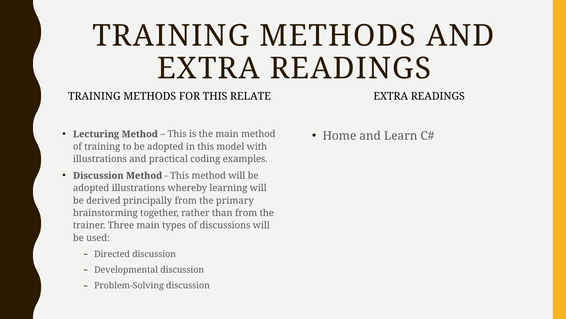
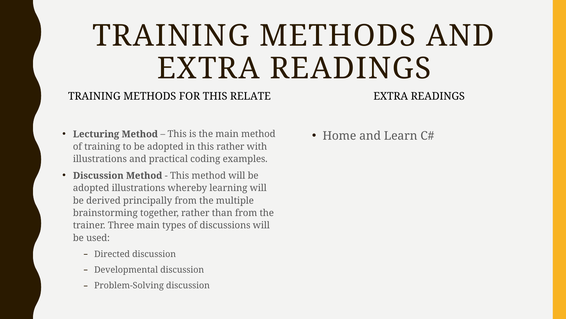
this model: model -> rather (230, 146)
primary: primary -> multiple (235, 200)
